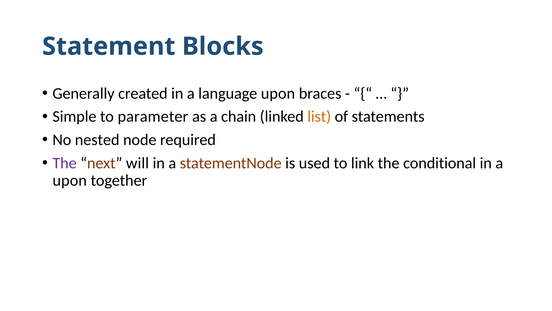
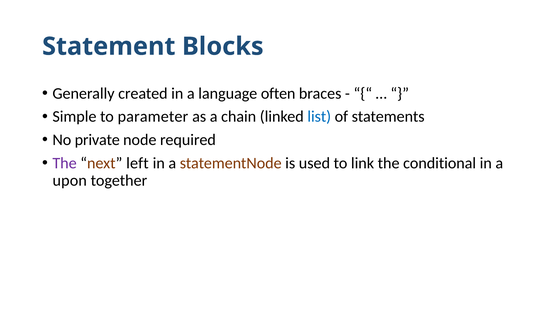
language upon: upon -> often (278, 93)
list colour: orange -> blue (319, 116)
nested: nested -> private (97, 140)
will: will -> left (137, 163)
